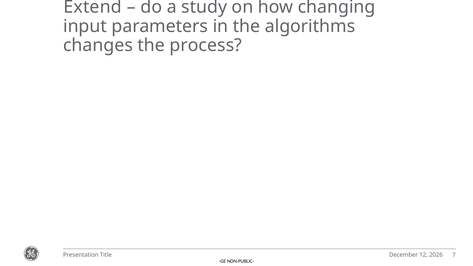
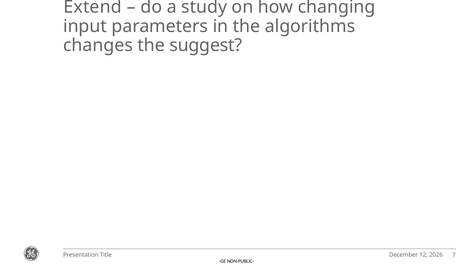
process: process -> suggest (206, 45)
